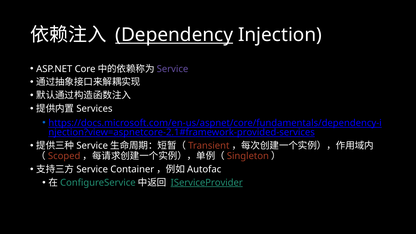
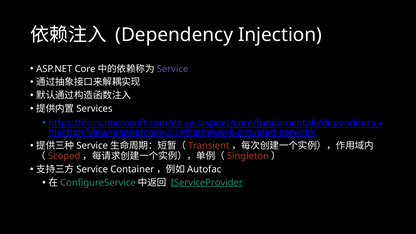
Dependency underline: present -> none (174, 35)
